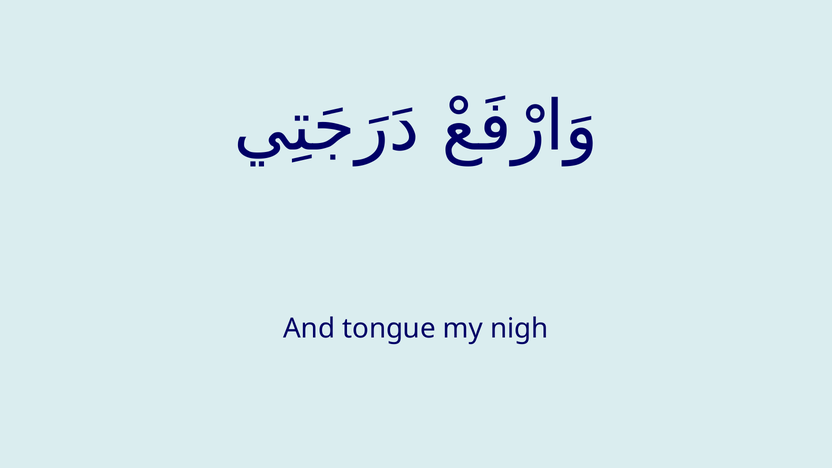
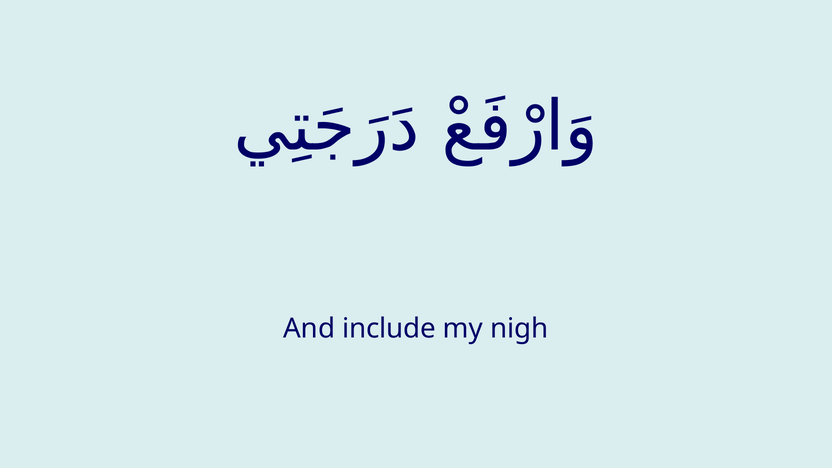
tongue: tongue -> include (389, 328)
